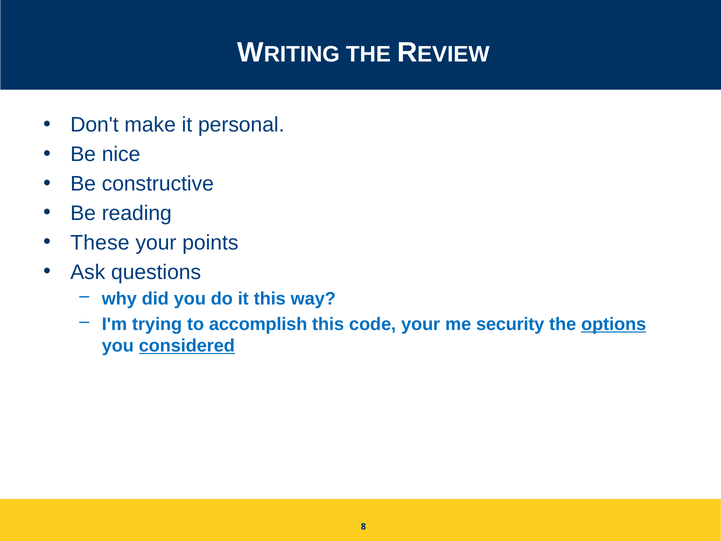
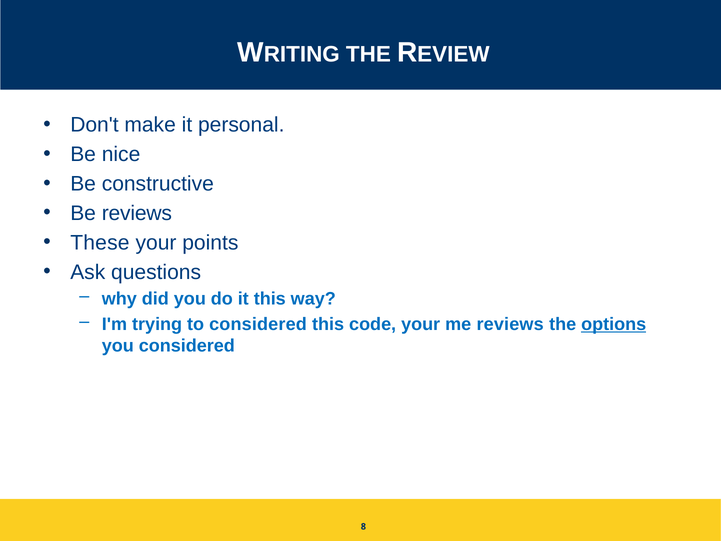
Be reading: reading -> reviews (137, 213)
to accomplish: accomplish -> considered (258, 324)
me security: security -> reviews (510, 324)
considered underline: present -> none (187, 346)
